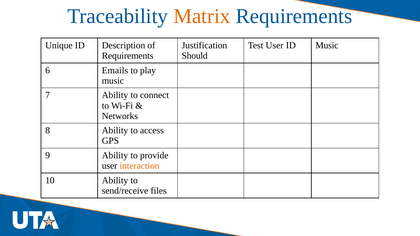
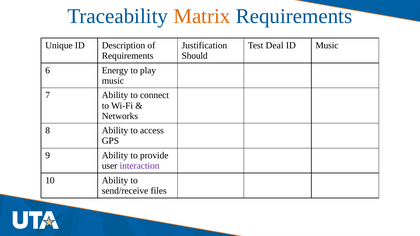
Test User: User -> Deal (275, 45)
Emails: Emails -> Energy (115, 70)
interaction colour: orange -> purple (140, 166)
